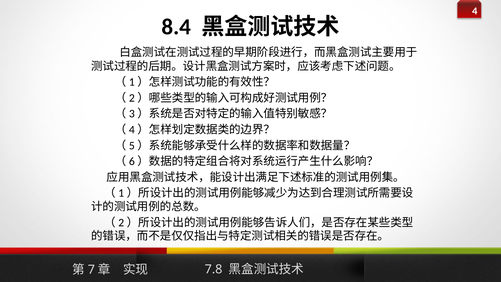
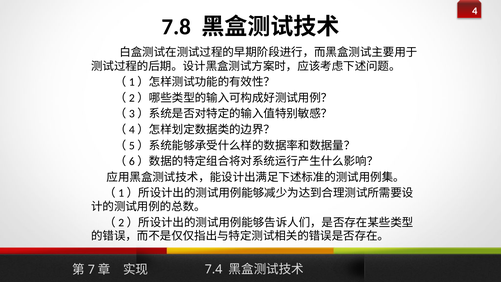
8.4: 8.4 -> 7.8 (176, 27)
7.8: 7.8 -> 7.4 (214, 269)
